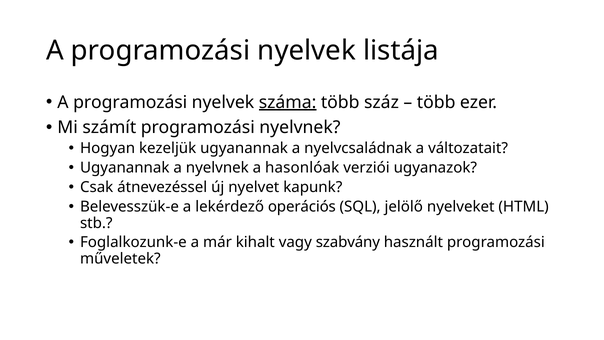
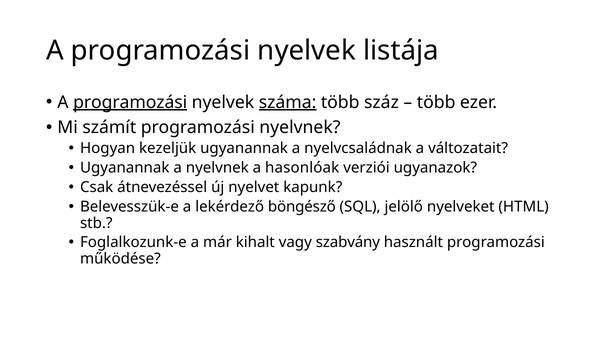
programozási underline: none -> present (130, 102)
operációs: operációs -> böngésző (302, 207)
műveletek: műveletek -> működése (120, 259)
